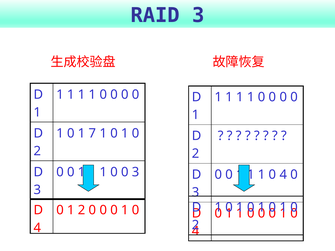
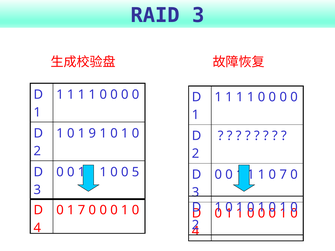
7: 7 -> 9 (92, 133)
0 3: 3 -> 5 (136, 172)
0 4: 4 -> 7 (283, 175)
1 2: 2 -> 7 (82, 210)
